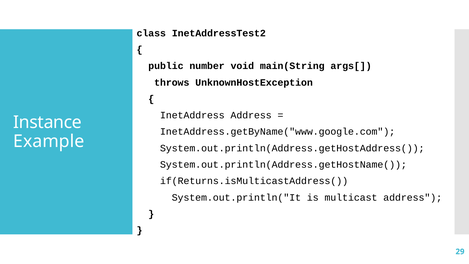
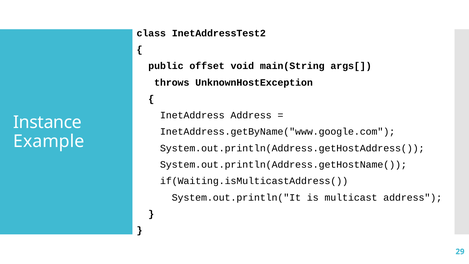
number: number -> offset (207, 66)
if(Returns.isMulticastAddress(: if(Returns.isMulticastAddress( -> if(Waiting.isMulticastAddress( (254, 181)
